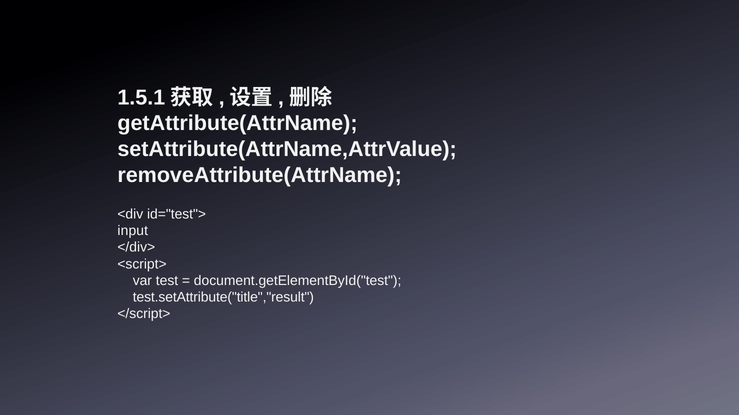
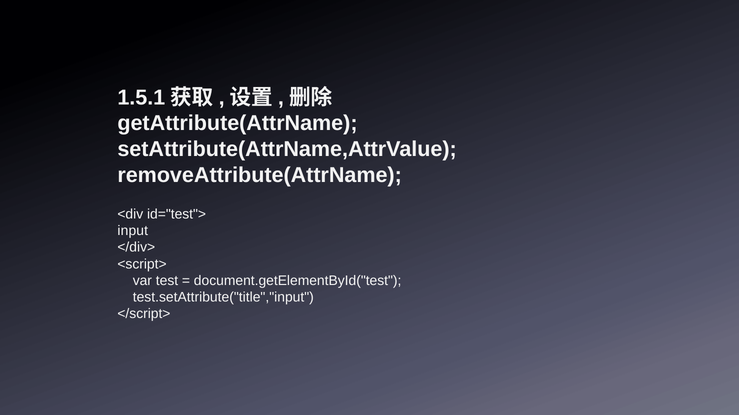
test.setAttribute("title","result: test.setAttribute("title","result -> test.setAttribute("title","input (223, 298)
